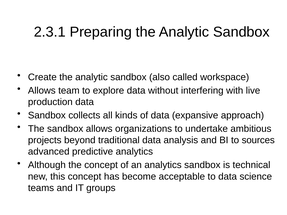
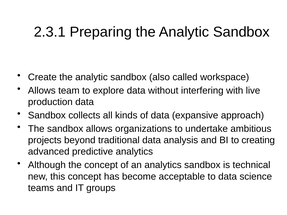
sources: sources -> creating (258, 140)
